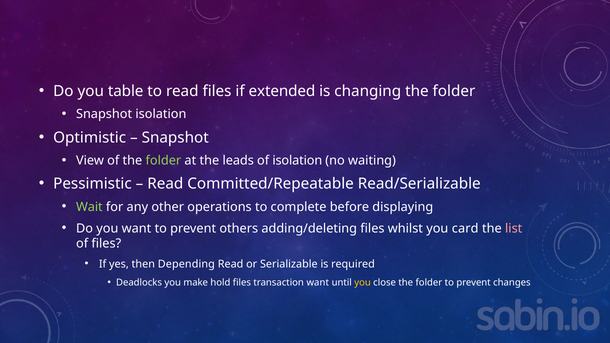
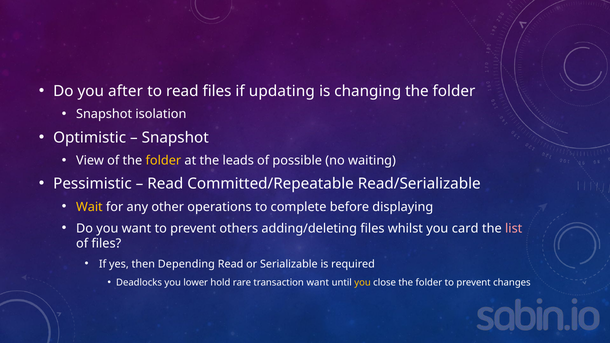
table: table -> after (126, 91)
extended: extended -> updating (282, 91)
folder colour: light green -> yellow (163, 161)
of isolation: isolation -> possible (297, 161)
Wait colour: light green -> yellow (89, 207)
make: make -> lower (196, 283)
hold files: files -> rare (242, 283)
